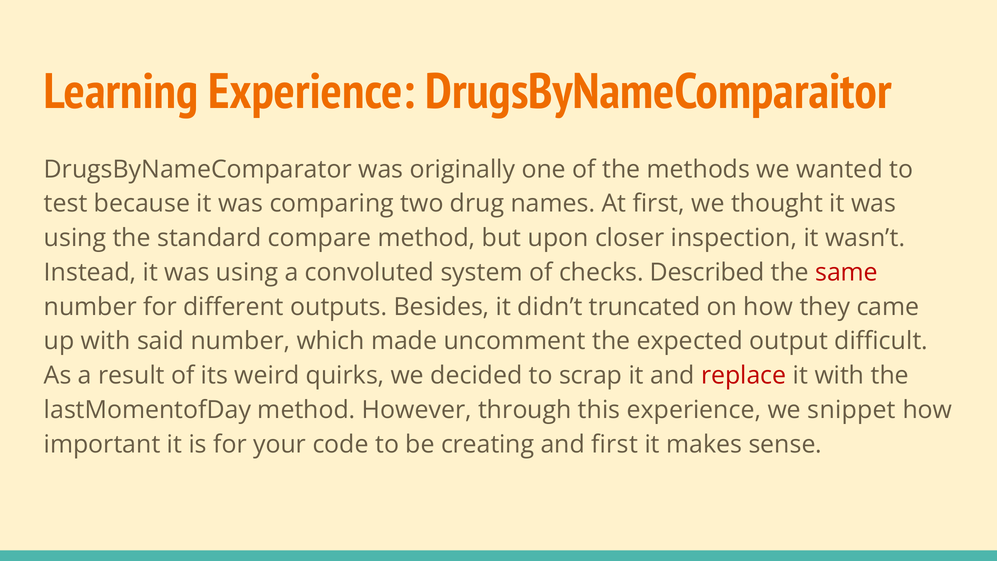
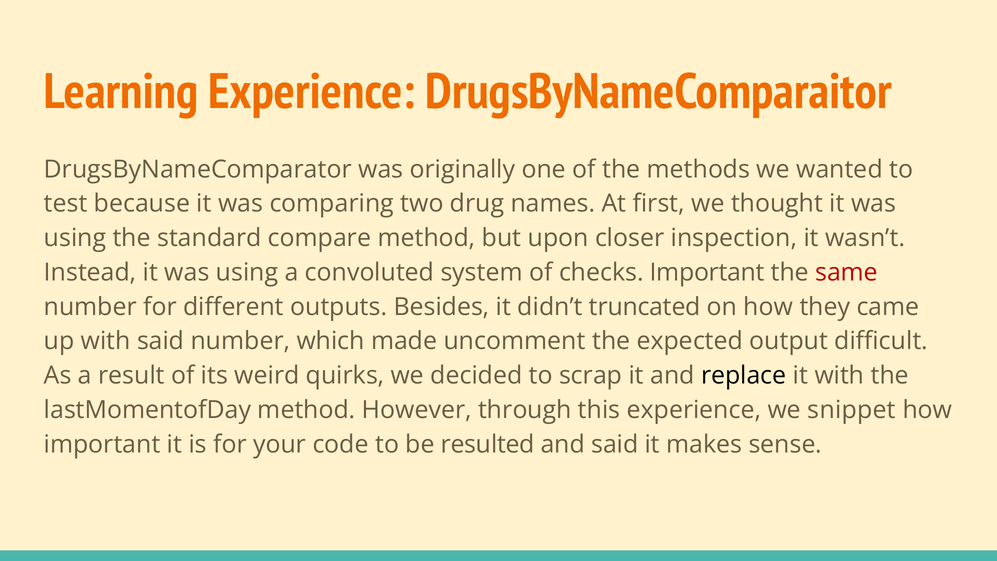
checks Described: Described -> Important (707, 272)
replace colour: red -> black (744, 376)
creating: creating -> resulted (488, 444)
and first: first -> said (615, 444)
